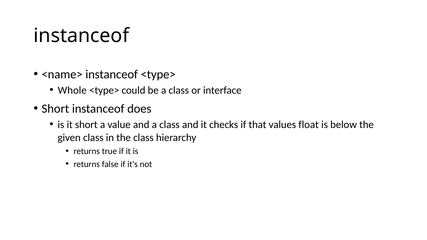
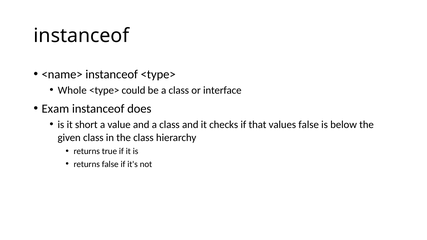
Short: Short -> Exam (55, 109)
values float: float -> false (309, 125)
